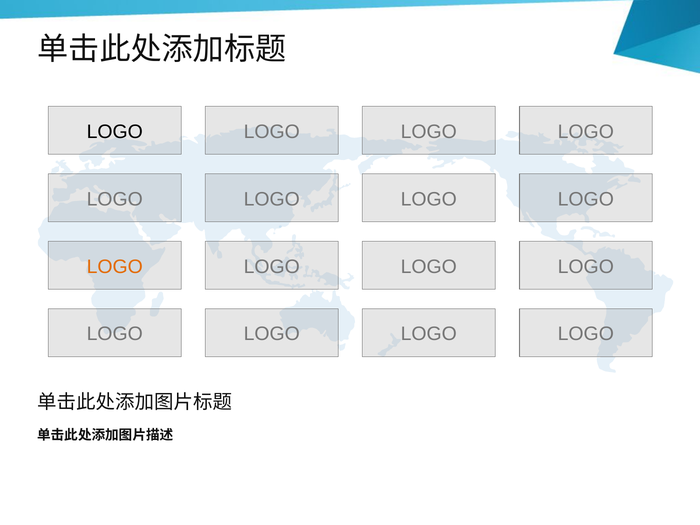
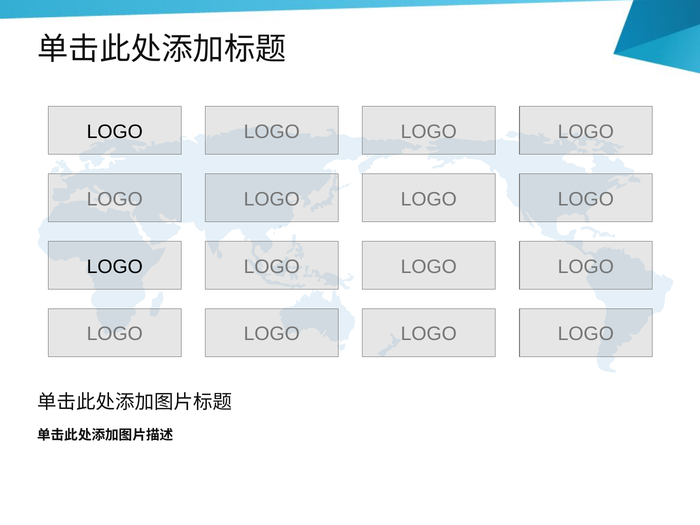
LOGO colour: orange -> black (115, 267)
